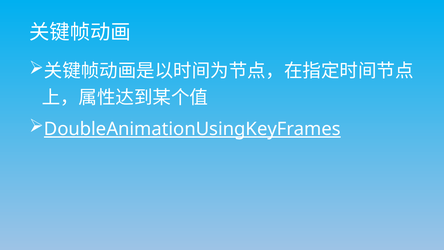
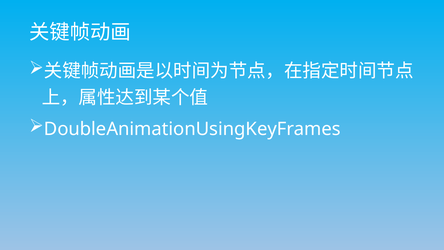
DoubleAnimationUsingKeyFrames underline: present -> none (192, 129)
